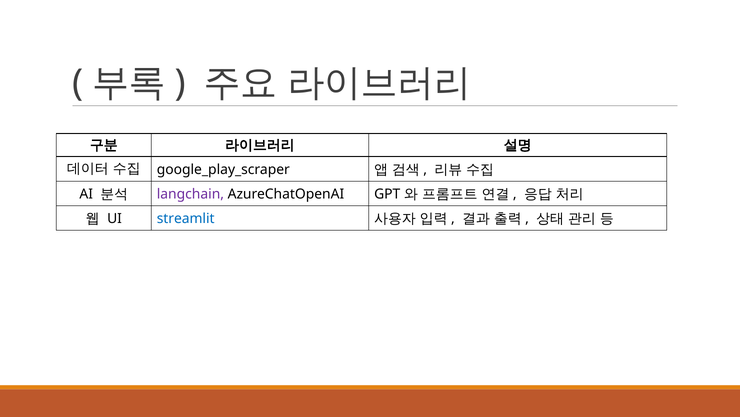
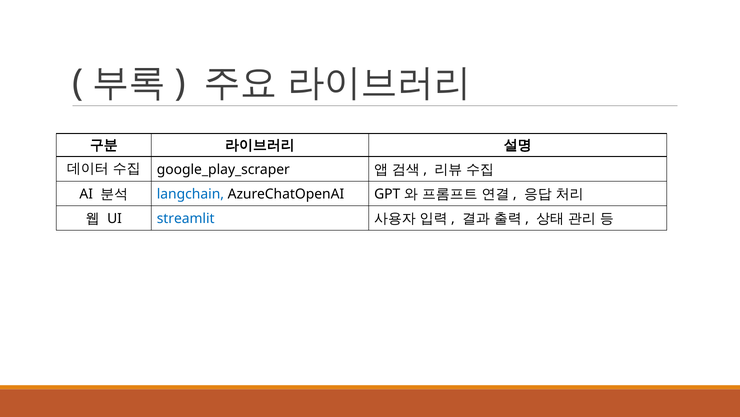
langchain colour: purple -> blue (190, 194)
